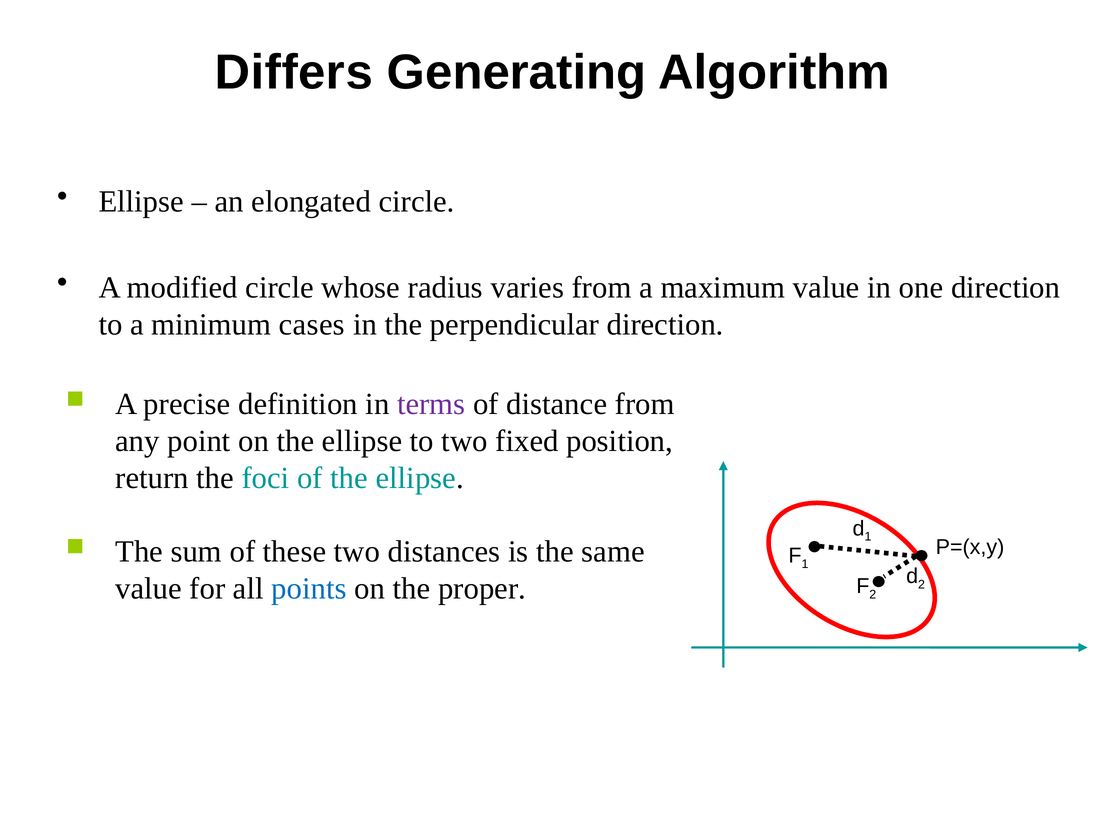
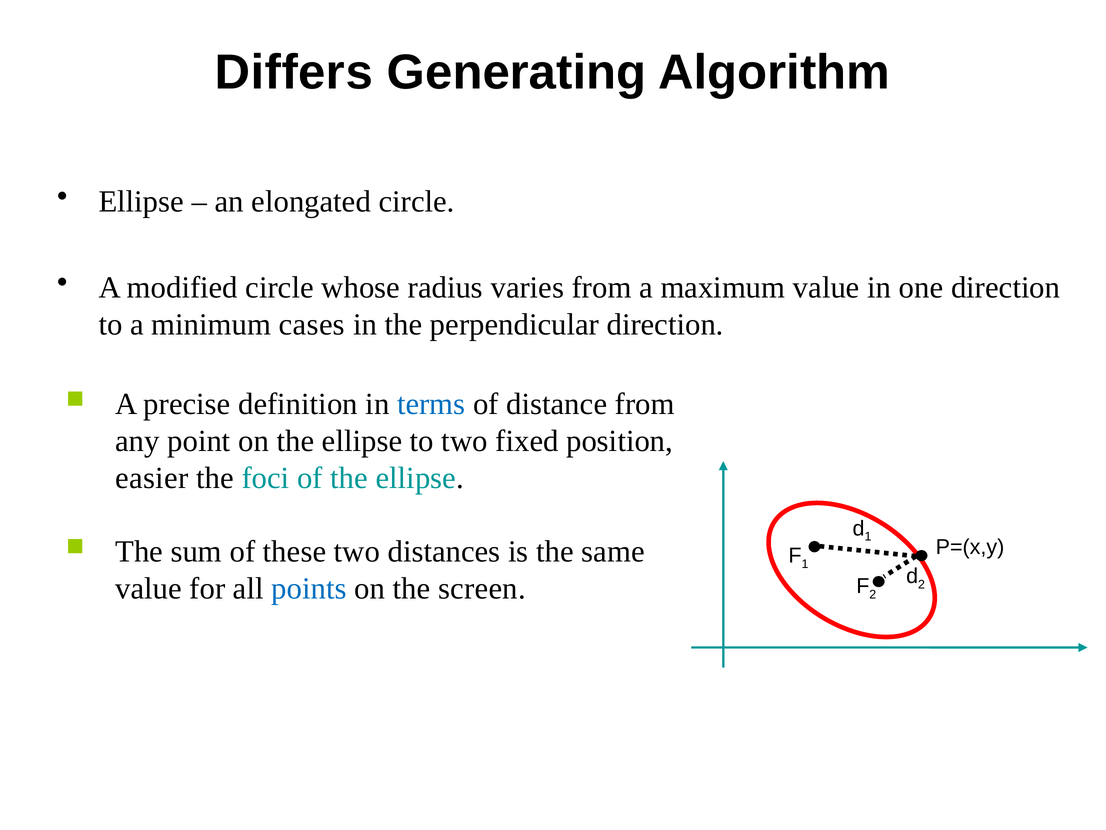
terms colour: purple -> blue (431, 404)
return: return -> easier (152, 478)
proper: proper -> screen (482, 588)
